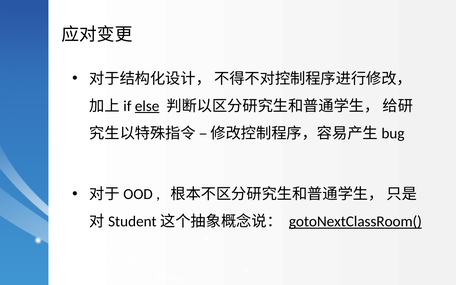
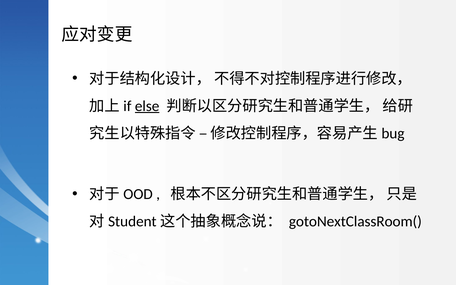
gotoNextClassRoom( underline: present -> none (355, 222)
